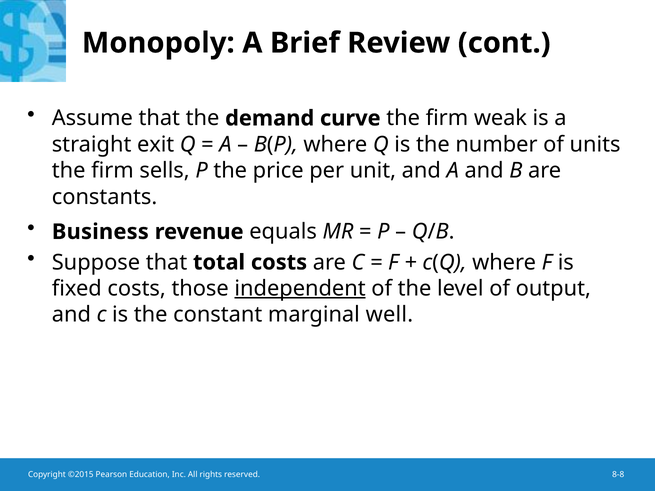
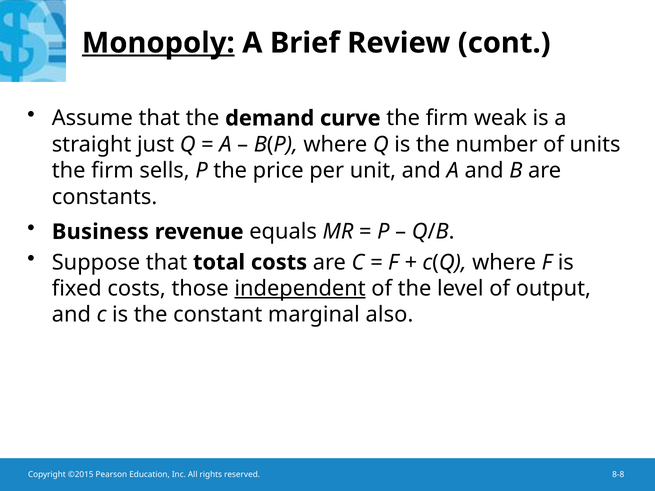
Monopoly underline: none -> present (158, 43)
exit: exit -> just (156, 145)
well: well -> also (389, 315)
